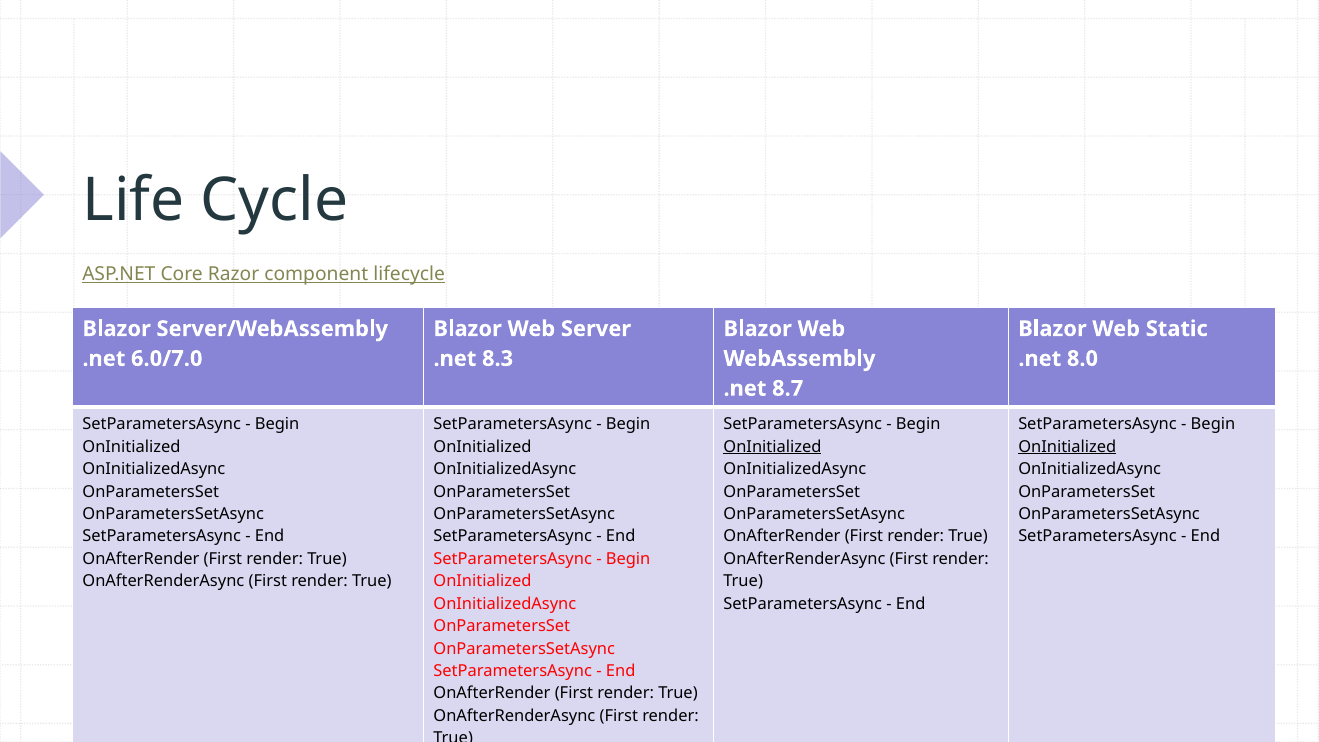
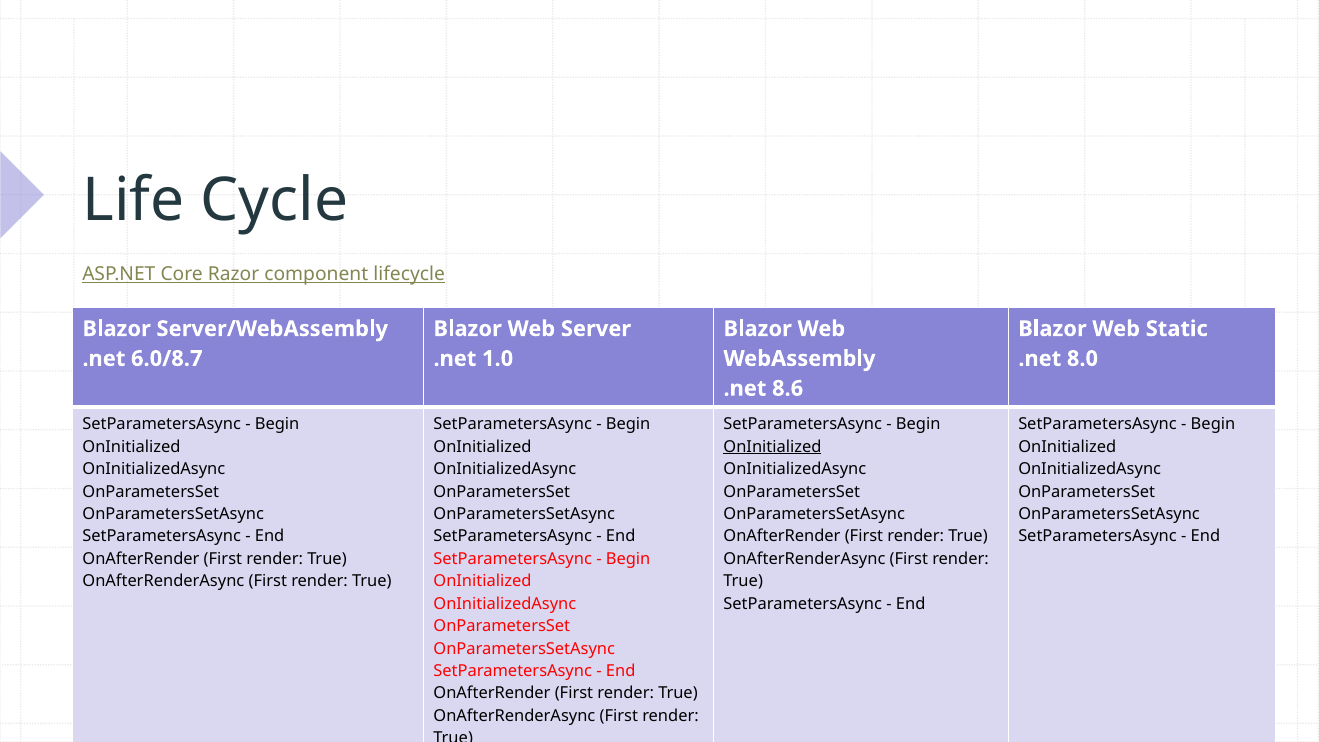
6.0/7.0: 6.0/7.0 -> 6.0/8.7 (167, 359)
8.3: 8.3 -> 1.0 (498, 359)
8.7: 8.7 -> 8.6 (788, 388)
OnInitialized underline: present -> none (1067, 447)
